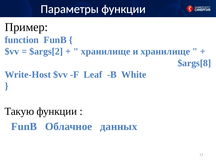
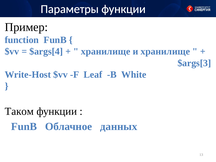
$args[2: $args[2 -> $args[4 (46, 51)
$args[8: $args[8 -> $args[3 (194, 63)
Такую: Такую -> Таком (19, 111)
